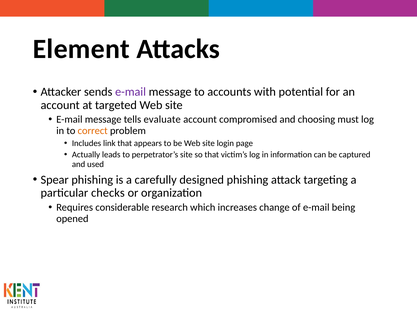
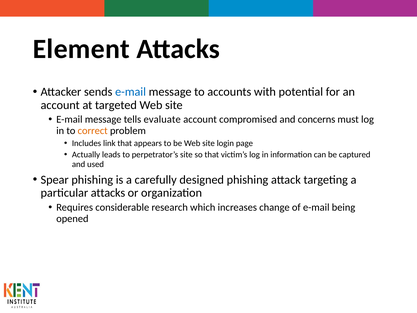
e-mail colour: purple -> blue (131, 92)
choosing: choosing -> concerns (317, 119)
particular checks: checks -> attacks (108, 193)
